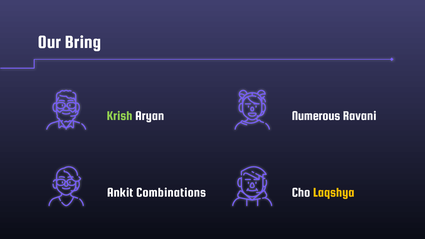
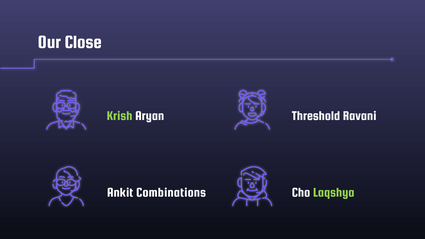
Bring: Bring -> Close (83, 42)
Numerous: Numerous -> Threshold (316, 116)
Laqshya colour: yellow -> light green (334, 192)
